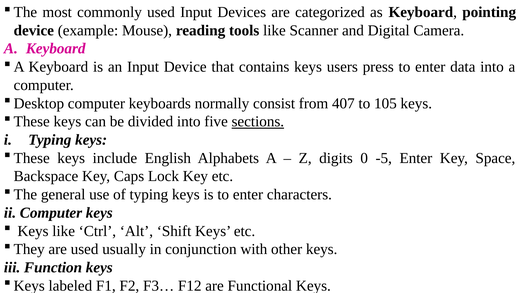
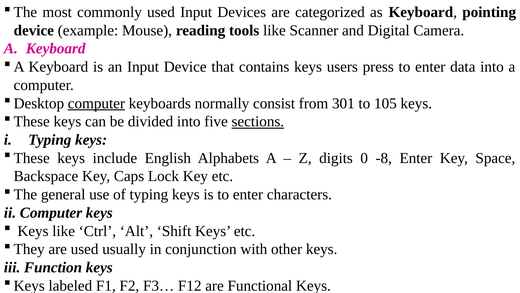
computer underline: none -> present (96, 103)
407: 407 -> 301 (343, 103)
-5: -5 -> -8 (384, 158)
